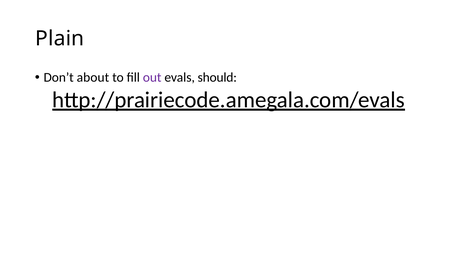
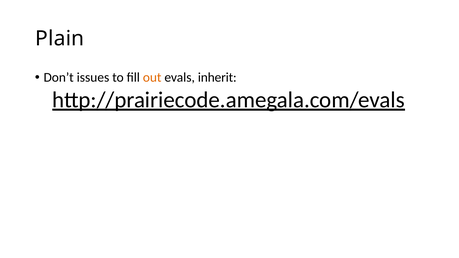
about: about -> issues (93, 78)
out colour: purple -> orange (152, 78)
should: should -> inherit (217, 78)
